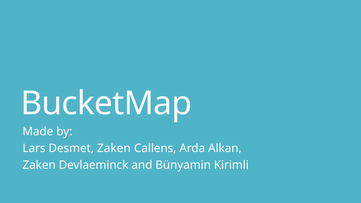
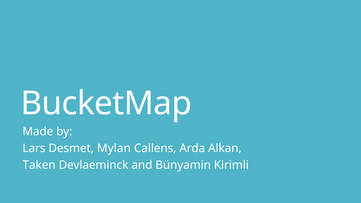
Desmet Zaken: Zaken -> Mylan (114, 148)
Zaken: Zaken -> Taken (39, 165)
